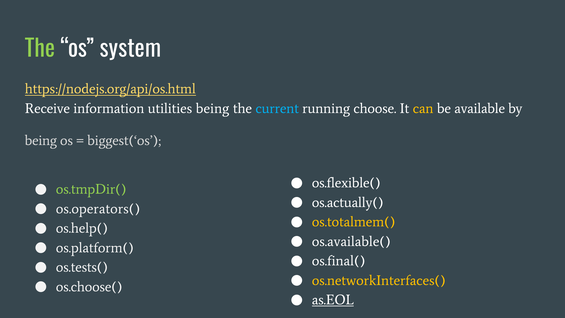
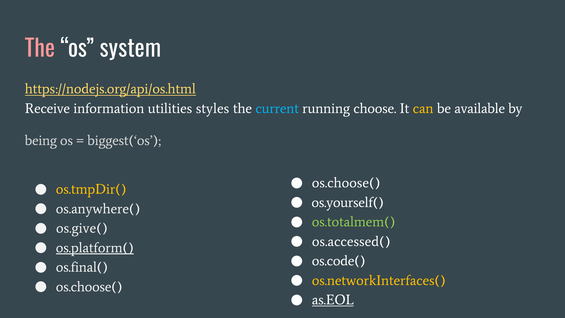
The colour: light green -> pink (40, 49)
utilities being: being -> styles (212, 109)
os.flexible(: os.flexible( -> os.choose( (346, 183)
os.tmpDir( colour: light green -> yellow (91, 189)
os.actually(: os.actually( -> os.yourself( (348, 202)
os.operators(: os.operators( -> os.anywhere( (98, 209)
os.totalmem( colour: yellow -> light green (354, 222)
os.help(: os.help( -> os.give( (82, 228)
os.available(: os.available( -> os.accessed( (351, 241)
os.platform( underline: none -> present (95, 248)
os.final(: os.final( -> os.code( (339, 261)
os.tests(: os.tests( -> os.final( (82, 267)
